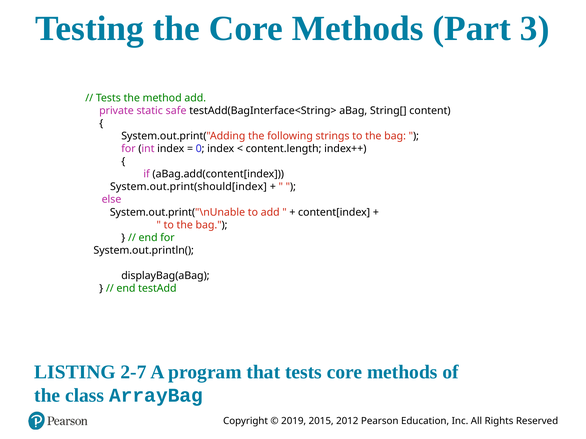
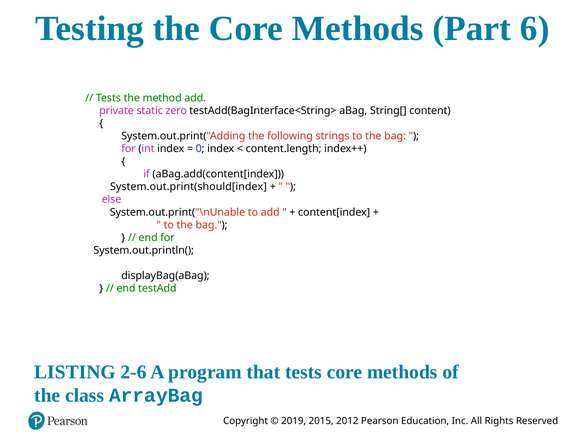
3: 3 -> 6 (535, 29)
safe: safe -> zero (176, 111)
2-7: 2-7 -> 2-6 (134, 372)
